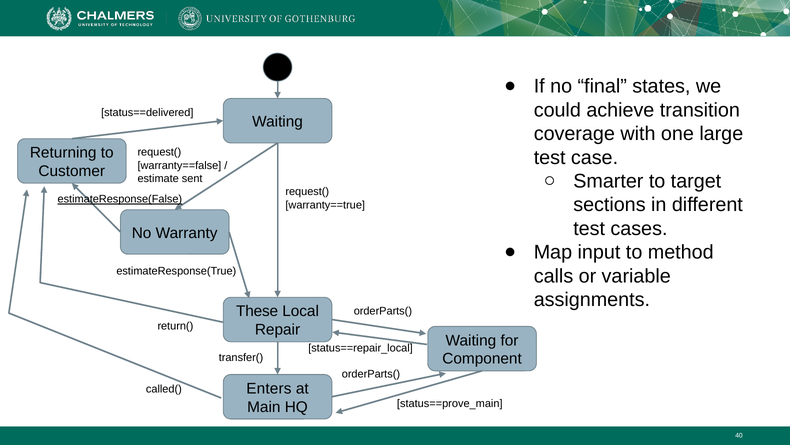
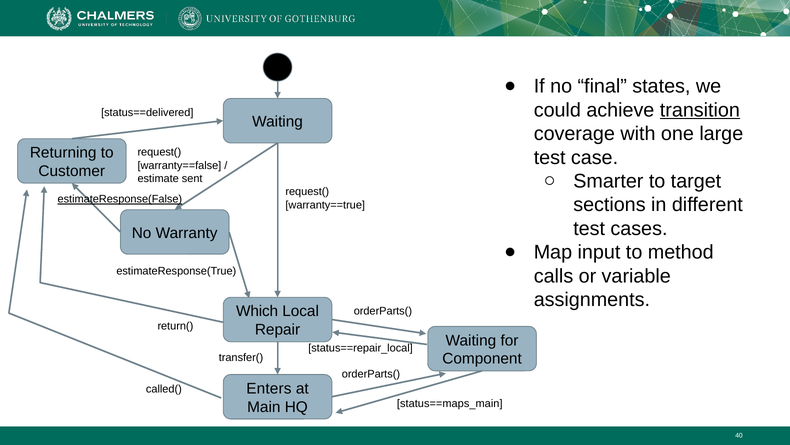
transition underline: none -> present (700, 110)
These: These -> Which (257, 311)
status==prove_main: status==prove_main -> status==maps_main (450, 403)
